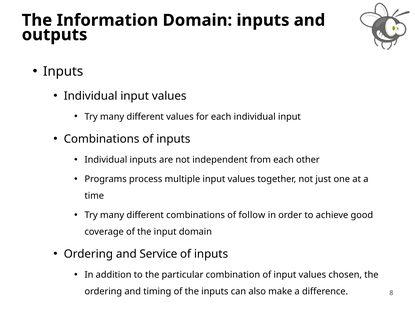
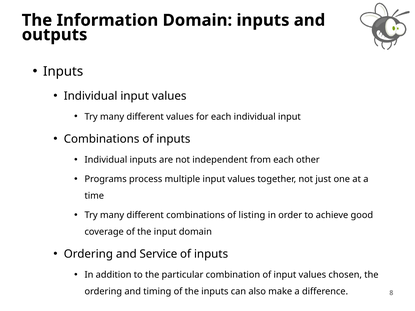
follow: follow -> listing (252, 215)
